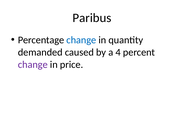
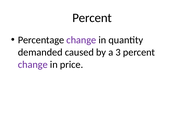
Paribus: Paribus -> Percent (92, 18)
change colour: blue -> purple (81, 40)
4: 4 -> 3 (118, 52)
